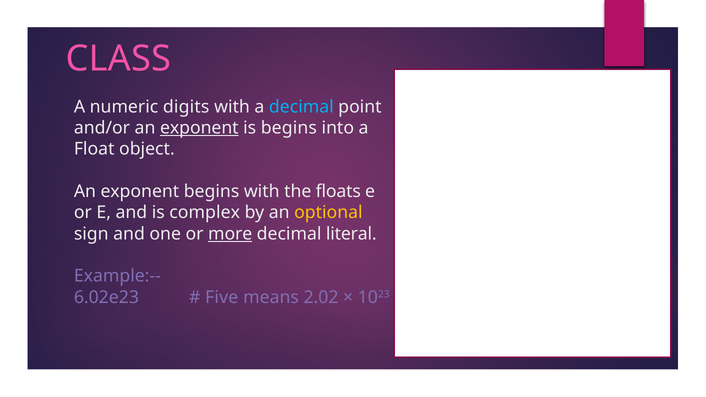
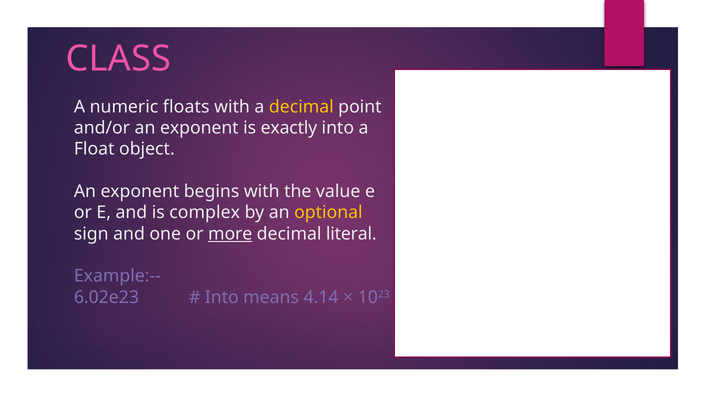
digits: digits -> floats (186, 107)
decimal colour: light blue -> yellow (301, 107)
exponent underline: present -> none (199, 128)
is begins: begins -> exactly (289, 128)
floats: floats -> value (338, 192)
Five: Five -> Into (222, 297)
2.02: 2.02 -> 4.14 (321, 297)
